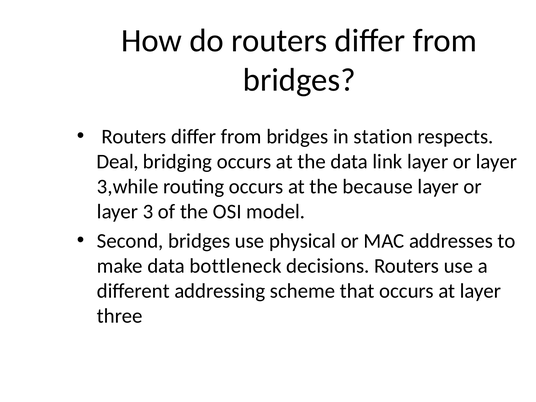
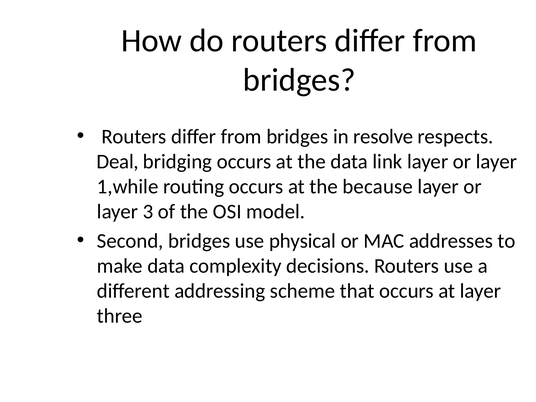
station: station -> resolve (383, 137)
3,while: 3,while -> 1,while (128, 187)
bottleneck: bottleneck -> complexity (236, 266)
